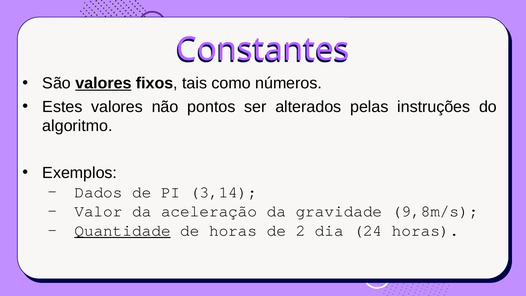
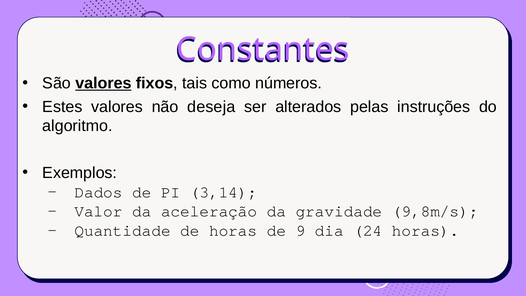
pontos: pontos -> deseja (211, 107)
Quantidade underline: present -> none (123, 231)
2: 2 -> 9 (301, 231)
